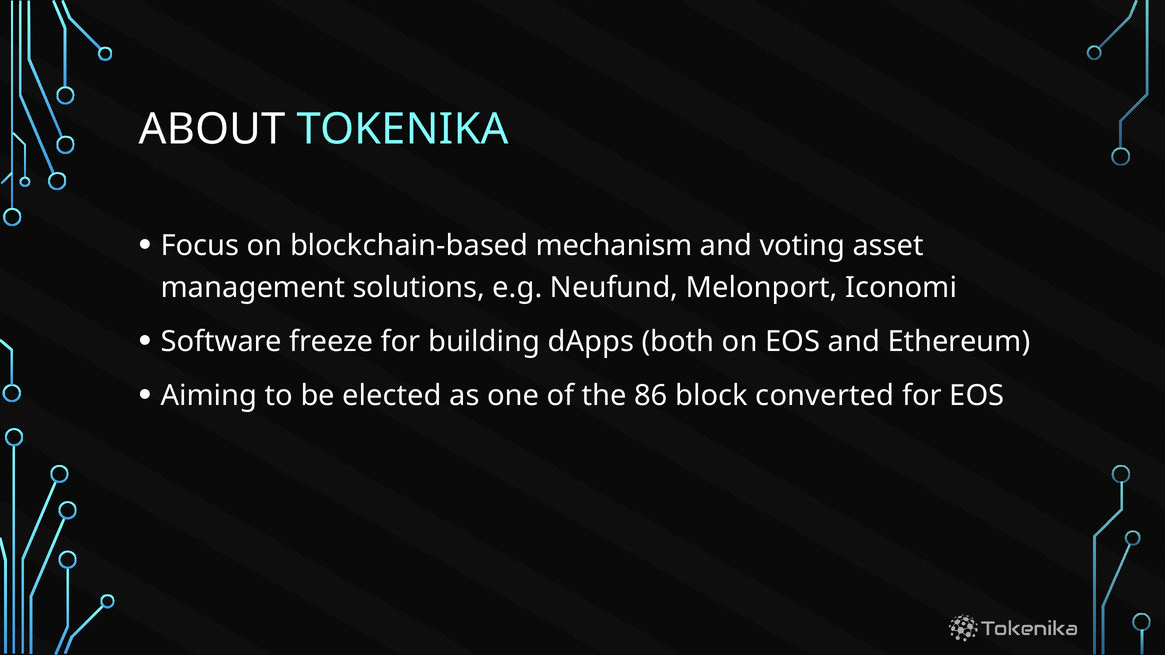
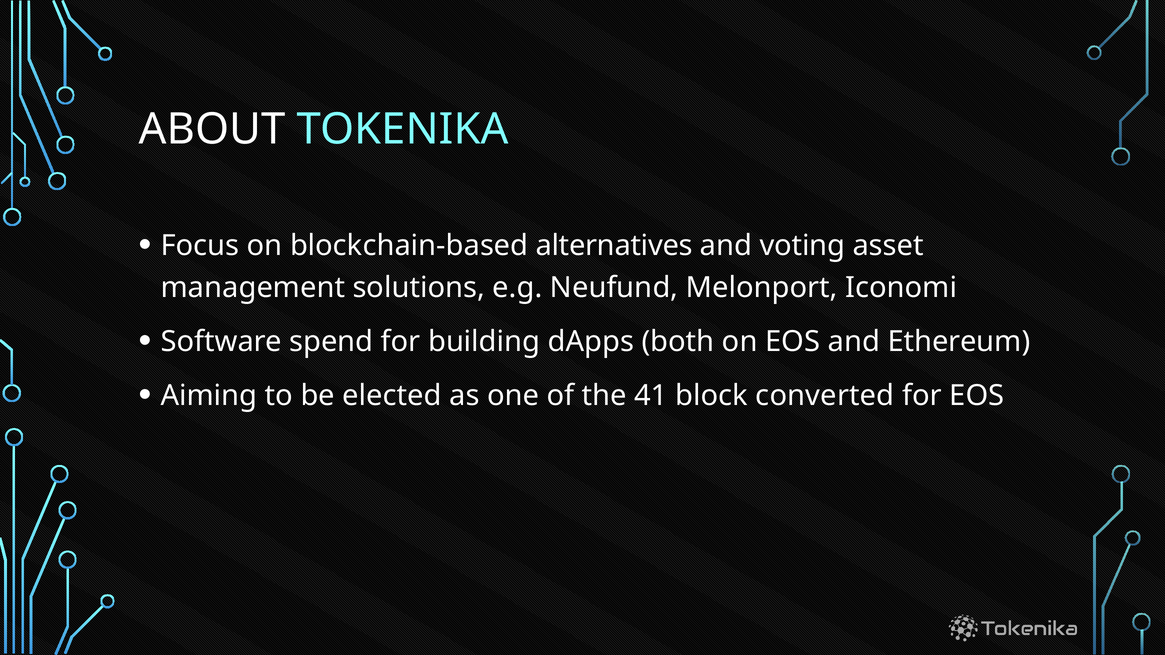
mechanism: mechanism -> alternatives (614, 246)
freeze: freeze -> spend (331, 342)
86: 86 -> 41 (651, 396)
